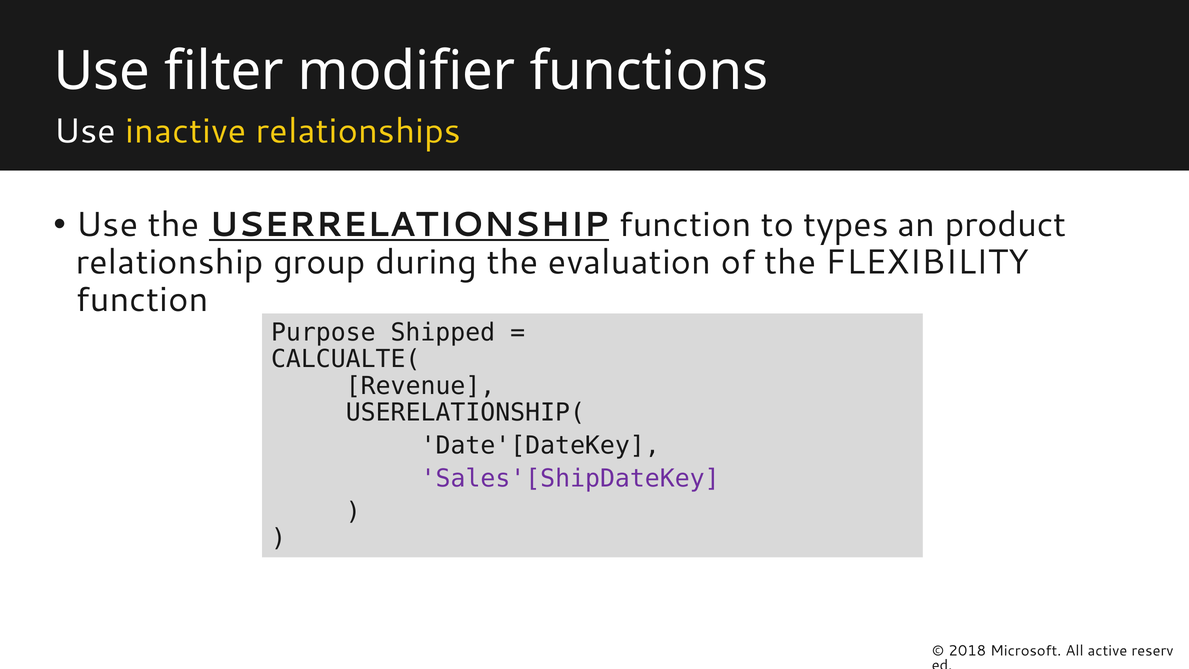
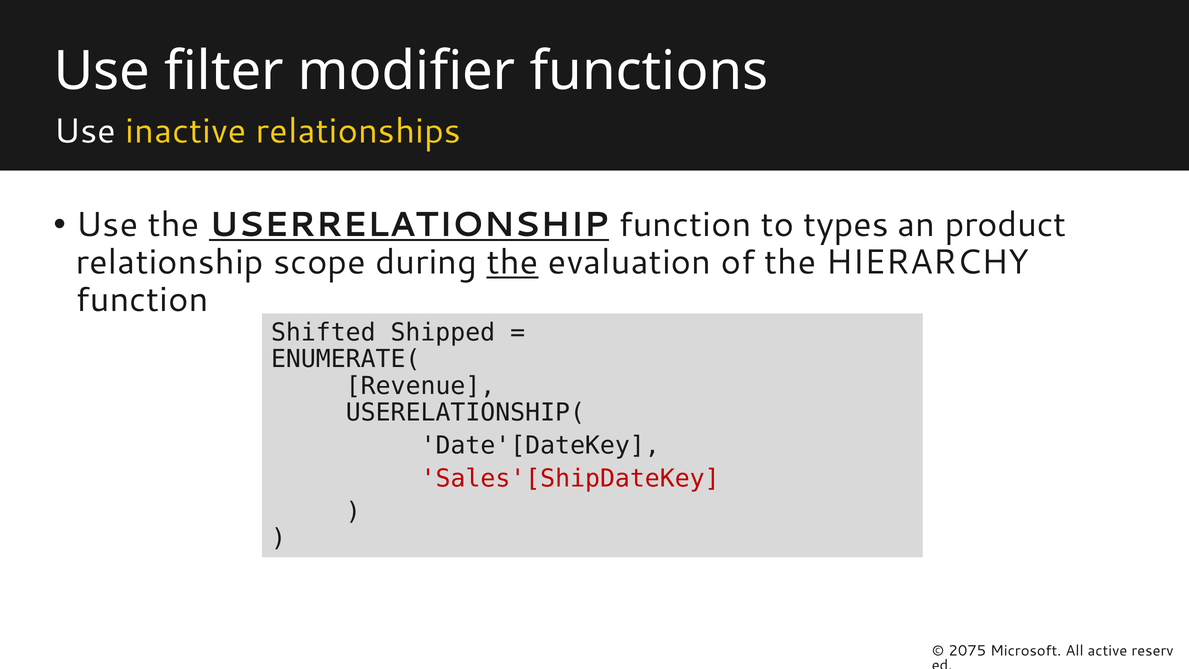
group: group -> scope (319, 262)
the underline: none -> present (513, 262)
FLEXIBILITY: FLEXIBILITY -> HIERARCHY (927, 262)
Purpose: Purpose -> Shifted (323, 332)
CALCUALTE(: CALCUALTE( -> ENUMERATE( (346, 359)
Sales'[ShipDateKey colour: purple -> red (570, 478)
2018: 2018 -> 2075 (967, 650)
